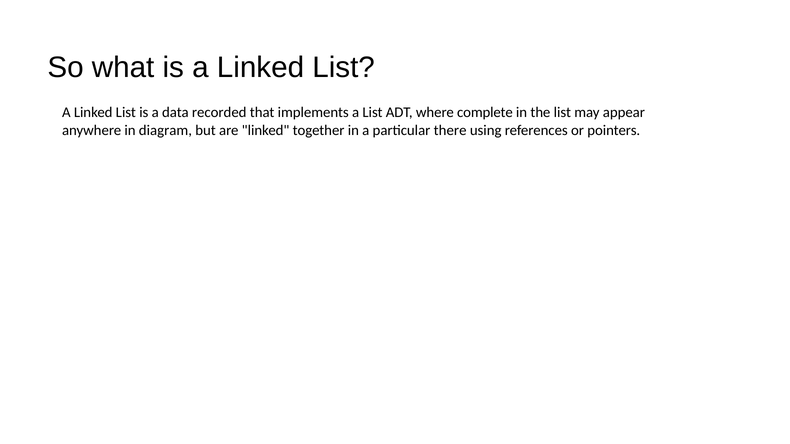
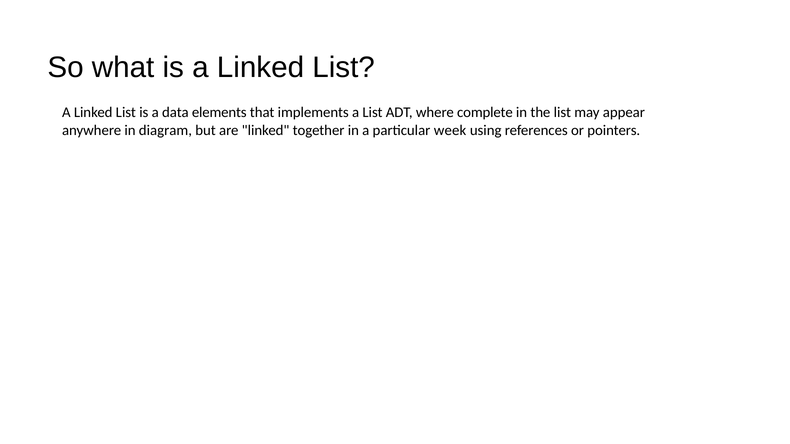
recorded: recorded -> elements (219, 113)
there: there -> week (450, 130)
